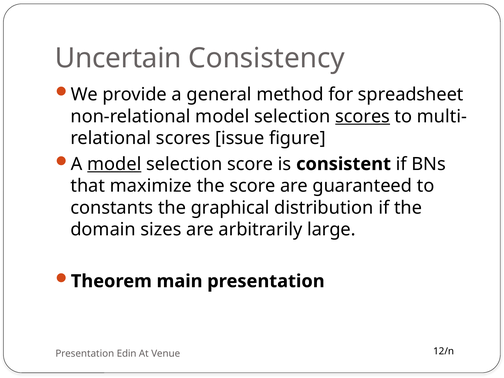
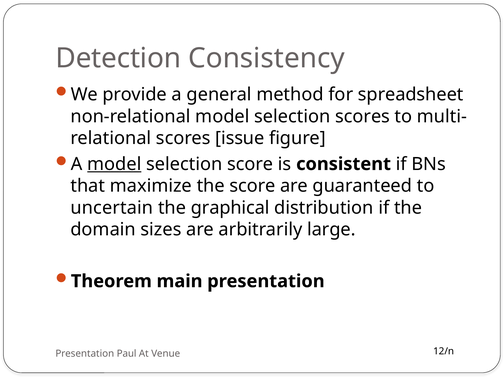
Uncertain: Uncertain -> Detection (118, 58)
scores underline: present -> none (363, 116)
constants: constants -> uncertain (112, 208)
Edin: Edin -> Paul (127, 353)
